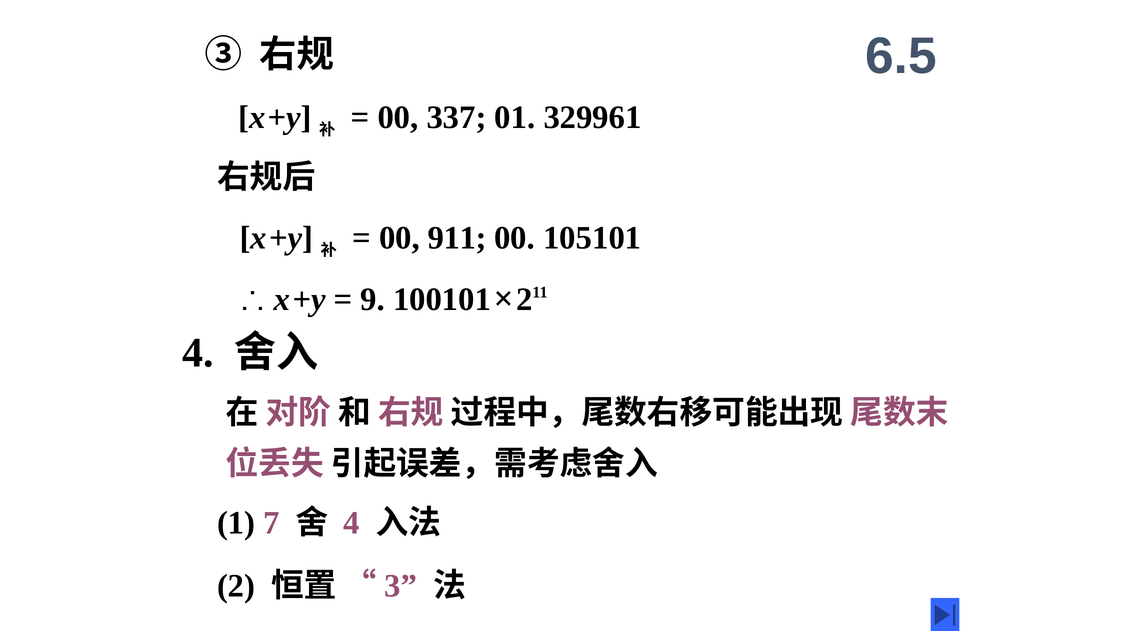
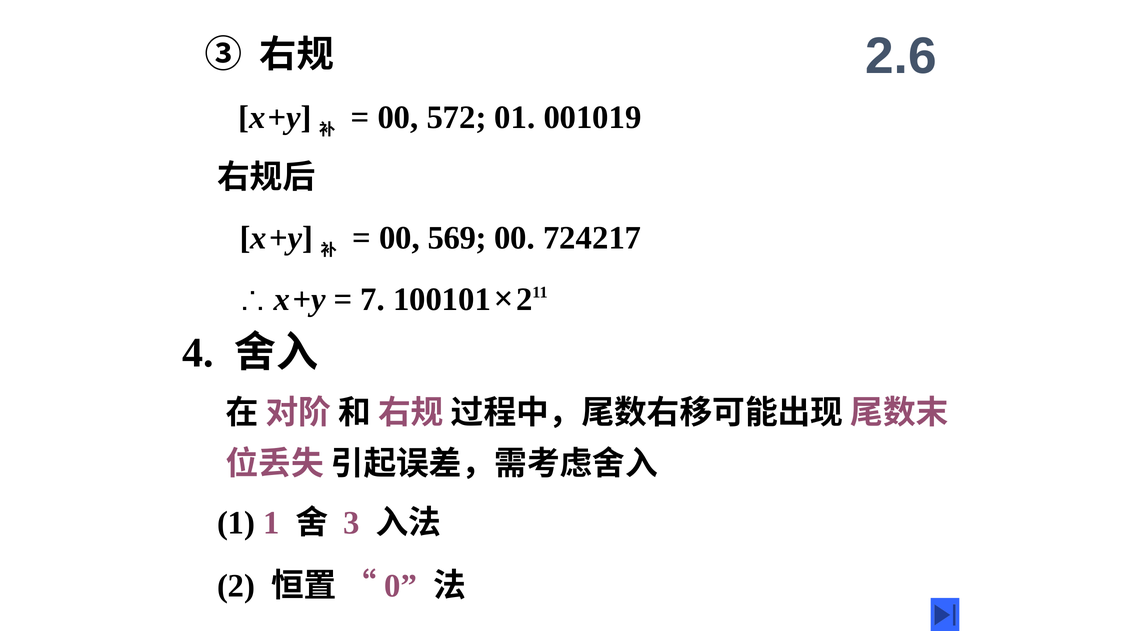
6.5: 6.5 -> 2.6 (901, 56)
337: 337 -> 572 (456, 117)
329961: 329961 -> 001019 (592, 117)
911: 911 -> 569 (457, 238)
105101: 105101 -> 724217 (592, 238)
9: 9 -> 7 (373, 300)
1 7: 7 -> 1 (271, 523)
4: 4 -> 3 (352, 523)
3: 3 -> 0 (401, 586)
